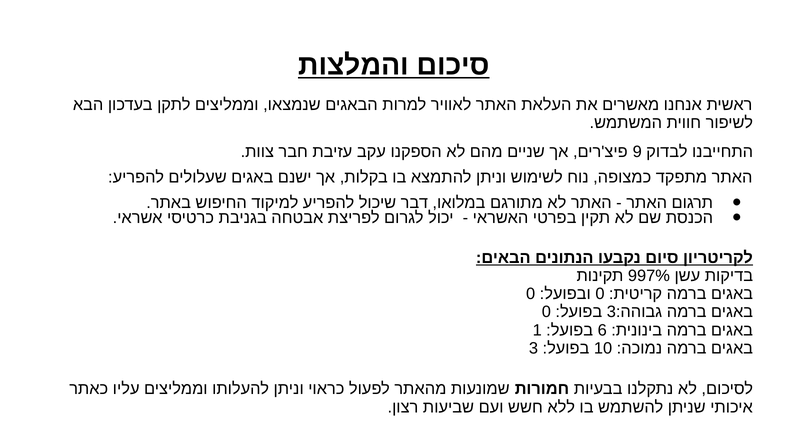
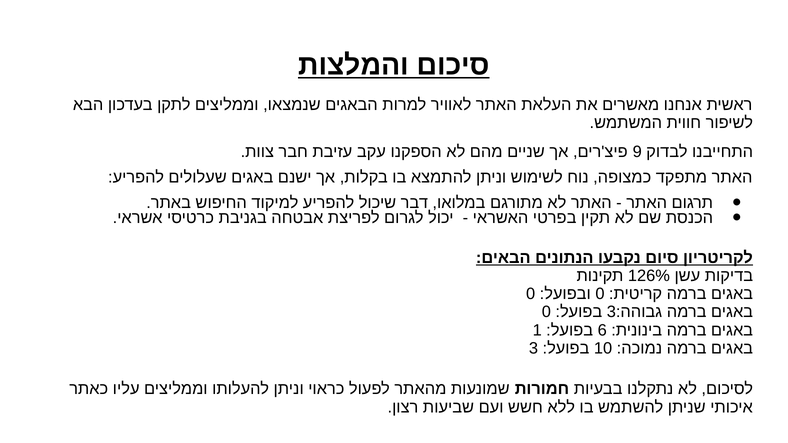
997%: 997% -> 126% (649, 276)
